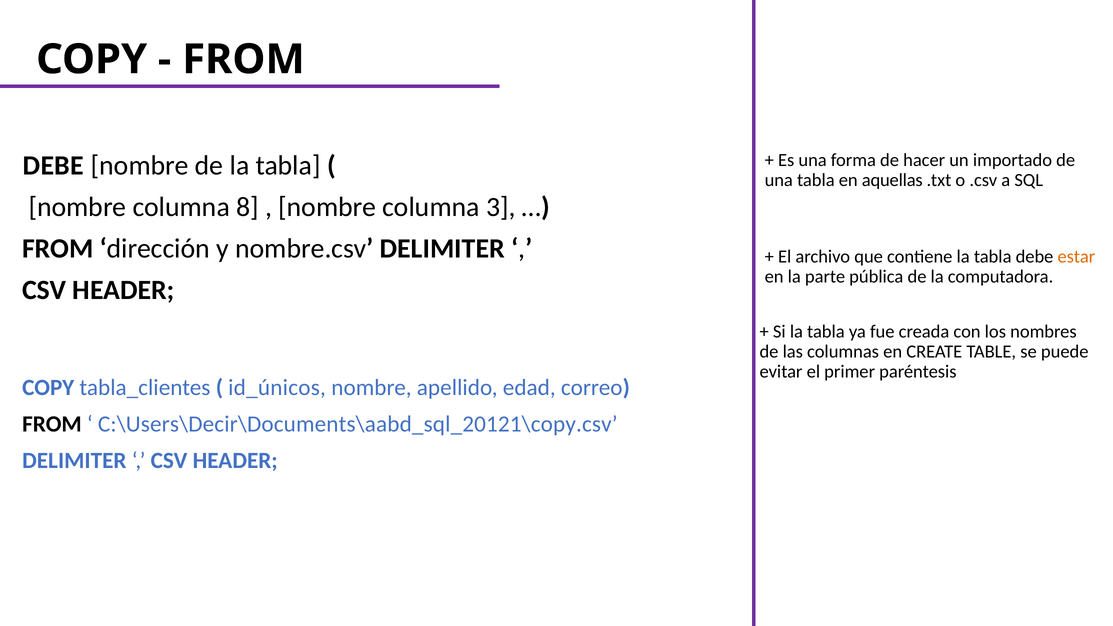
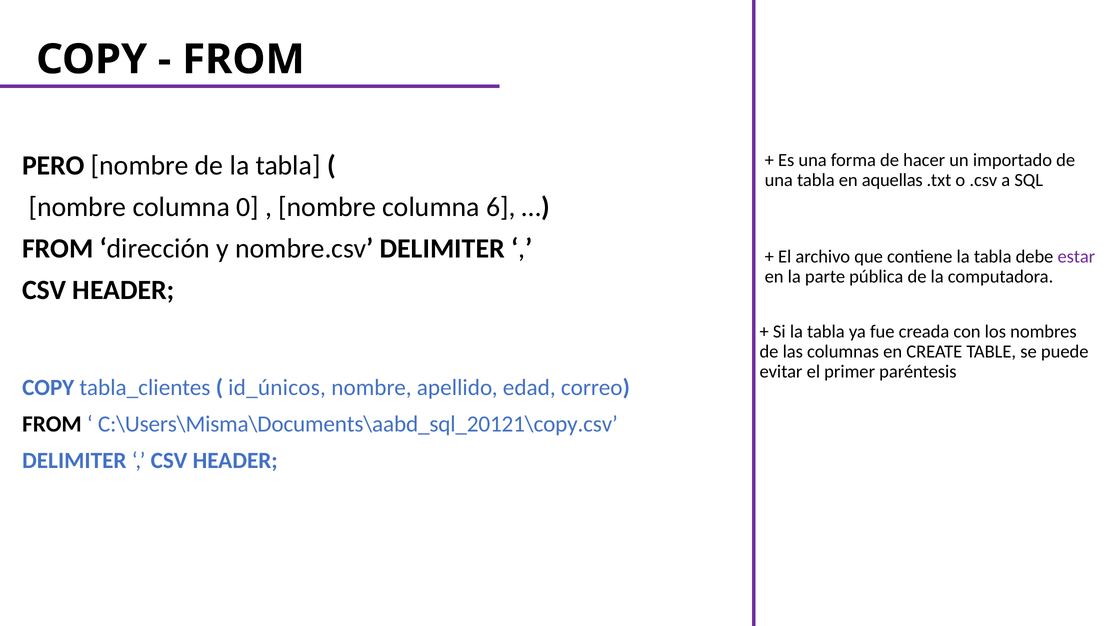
DEBE: DEBE -> PERO (53, 165)
8: 8 -> 0 (247, 207)
3: 3 -> 6 (501, 207)
estar colour: orange -> purple (1076, 257)
C:\Users\Decir\Documents\aabd_sql_20121\copy.csv: C:\Users\Decir\Documents\aabd_sql_20121\copy.csv -> C:\Users\Misma\Documents\aabd_sql_20121\copy.csv (358, 424)
